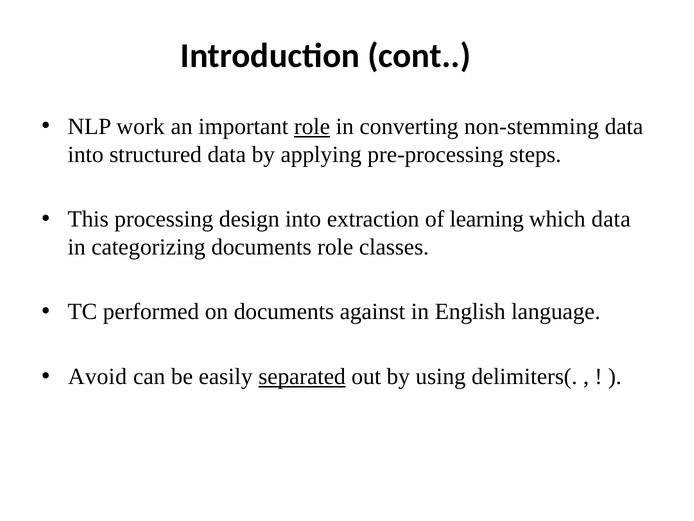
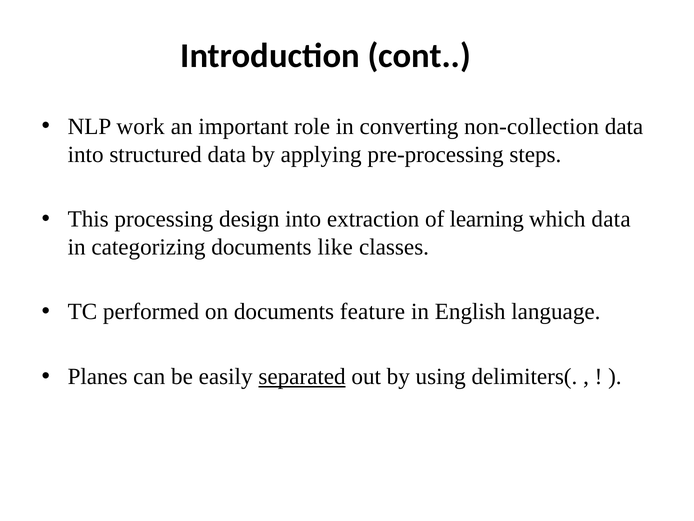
role underline: present -> none (312, 127)
non-stemming: non-stemming -> non-collection (532, 127)
documents role: role -> like (335, 247)
against: against -> feature (372, 312)
Avoid: Avoid -> Planes (98, 376)
